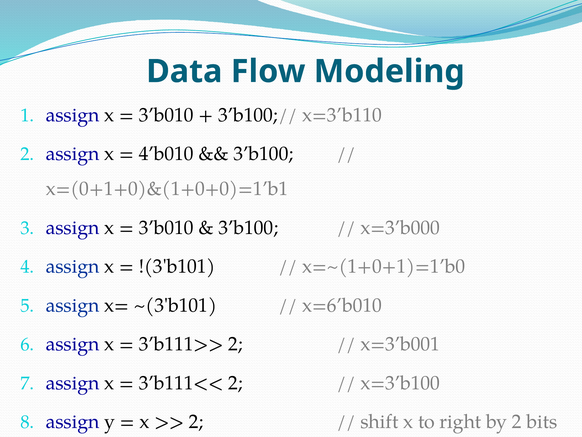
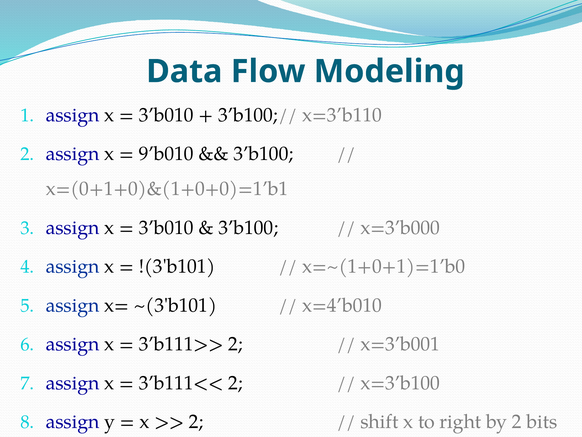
4’b010: 4’b010 -> 9’b010 (166, 154)
x=6’b010: x=6’b010 -> x=4’b010 (342, 305)
